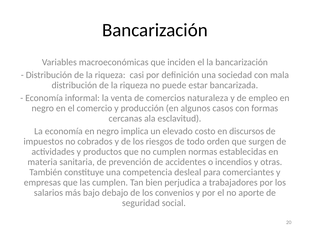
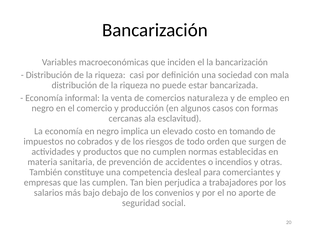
discursos: discursos -> tomando (247, 131)
